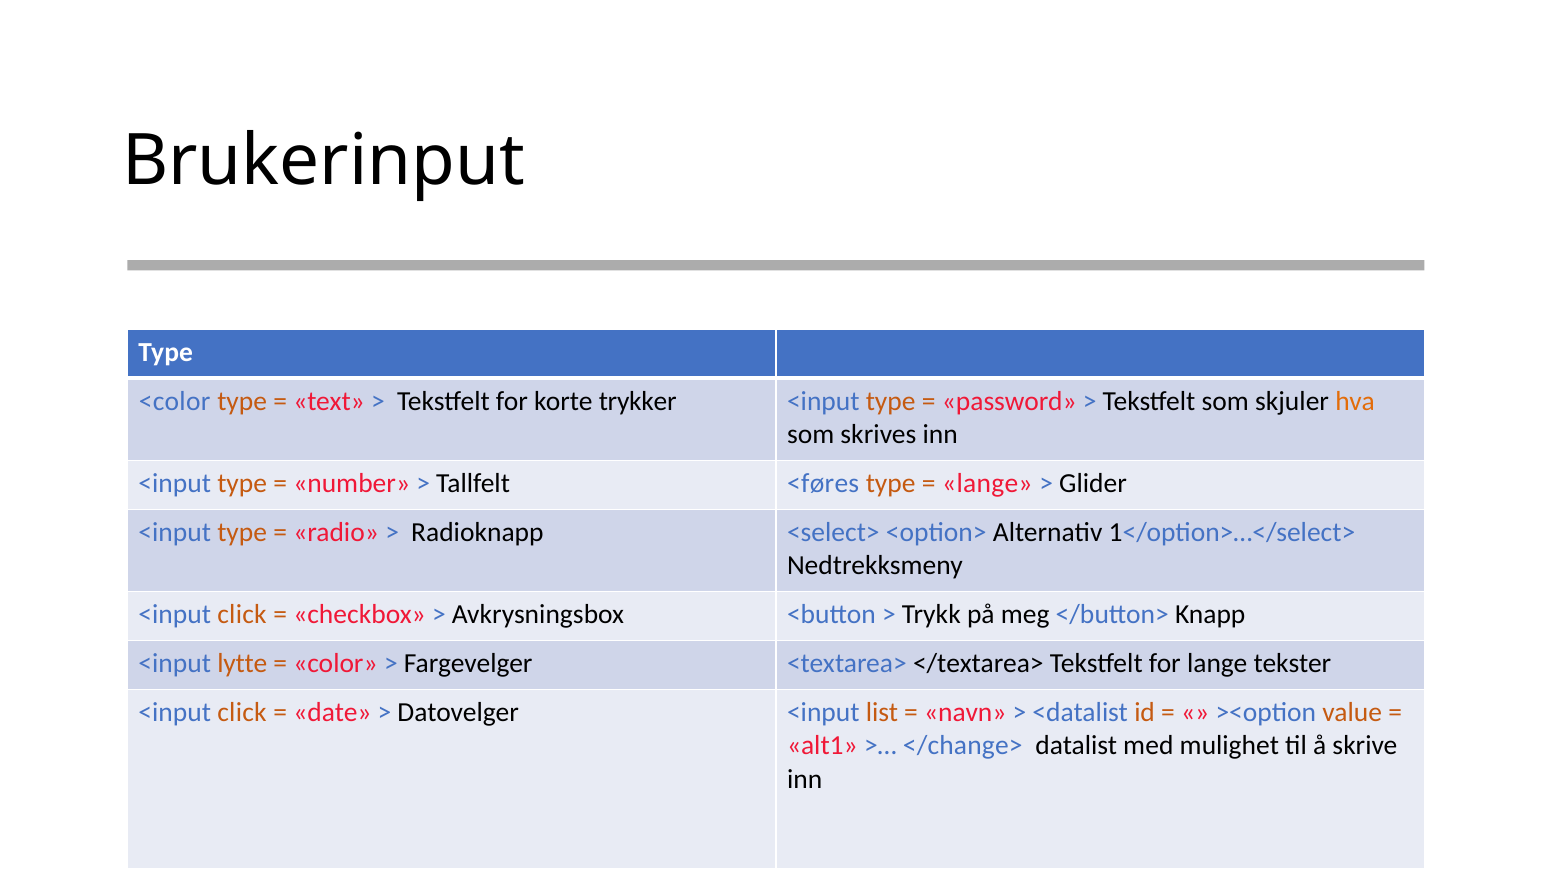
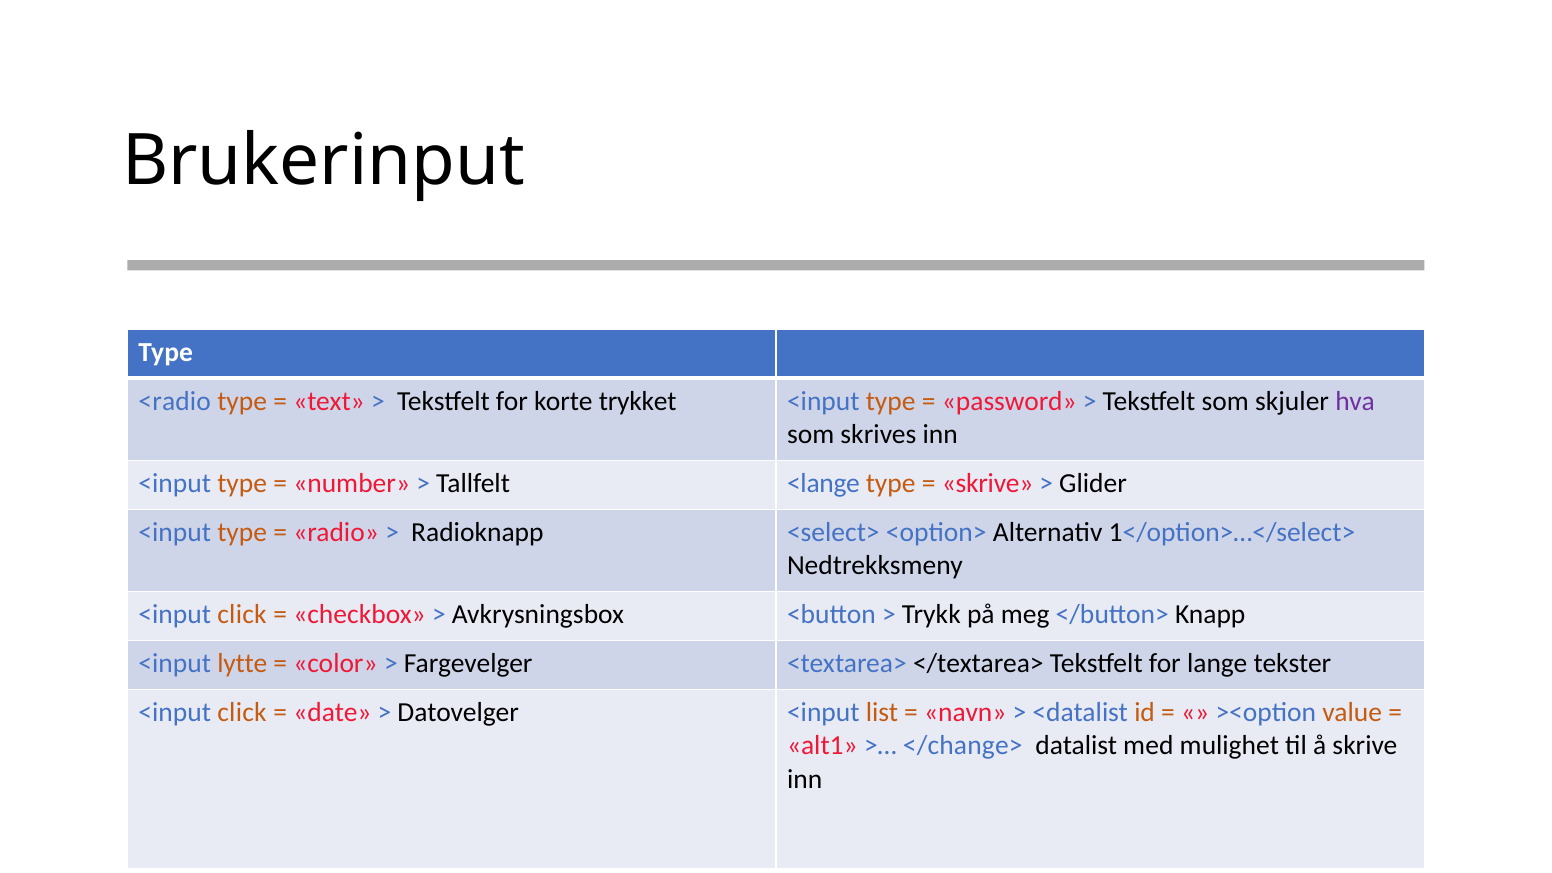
<color: <color -> <radio (175, 401)
trykker: trykker -> trykket (638, 401)
hva colour: orange -> purple (1355, 401)
<føres: <føres -> <lange (823, 483)
lange: lange -> skrive (988, 483)
